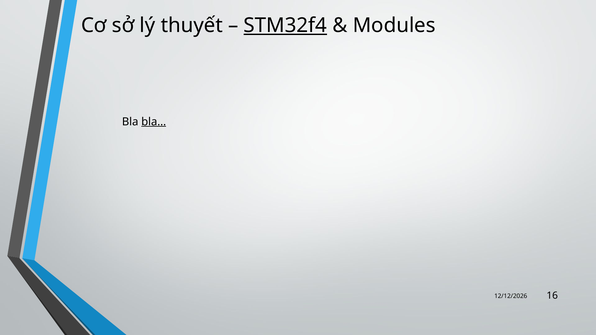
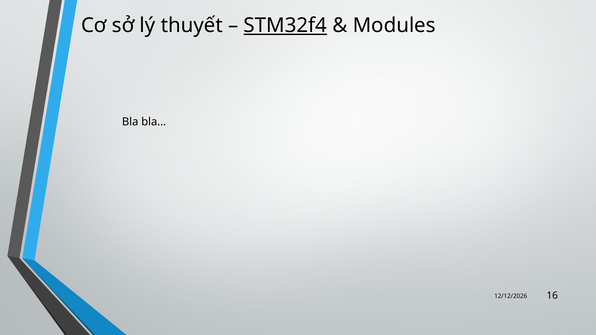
bla… underline: present -> none (154, 122)
